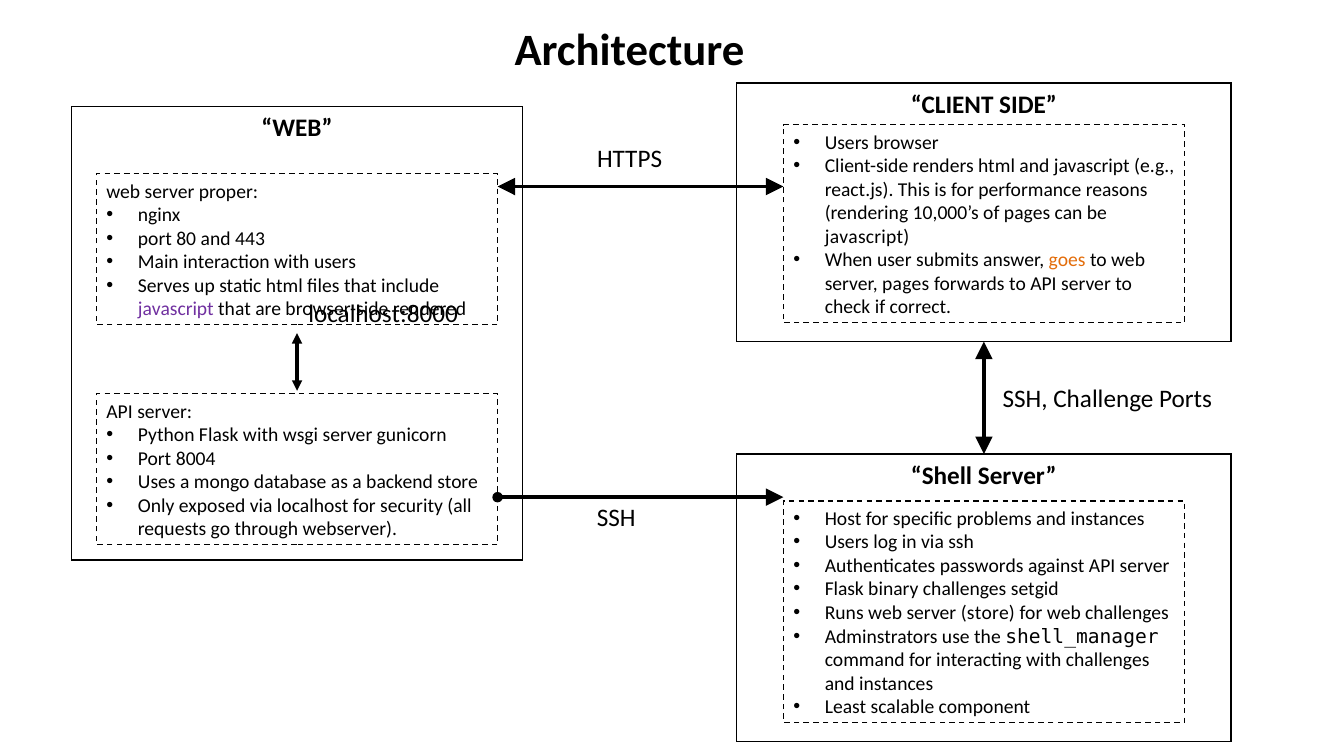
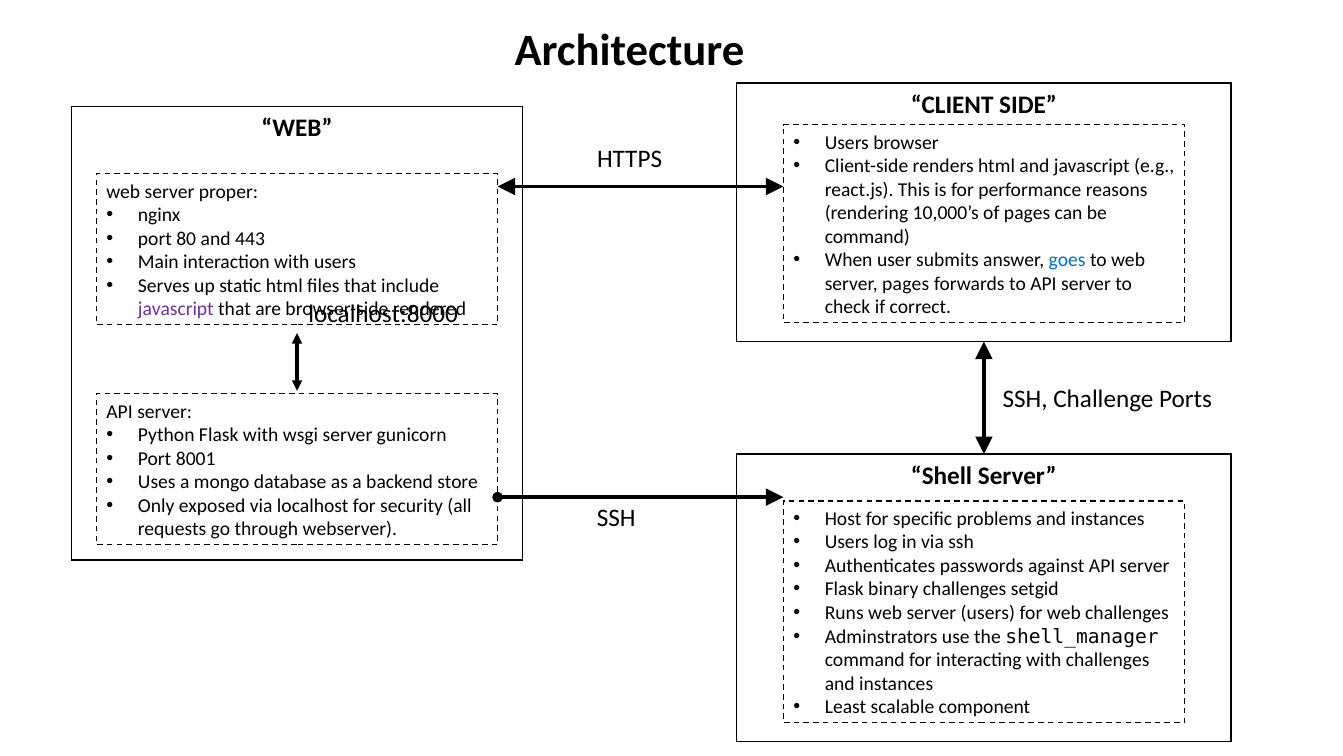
javascript: javascript -> command (867, 237)
goes colour: orange -> blue (1067, 260)
8004: 8004 -> 8001 (196, 458)
server store: store -> users (988, 613)
